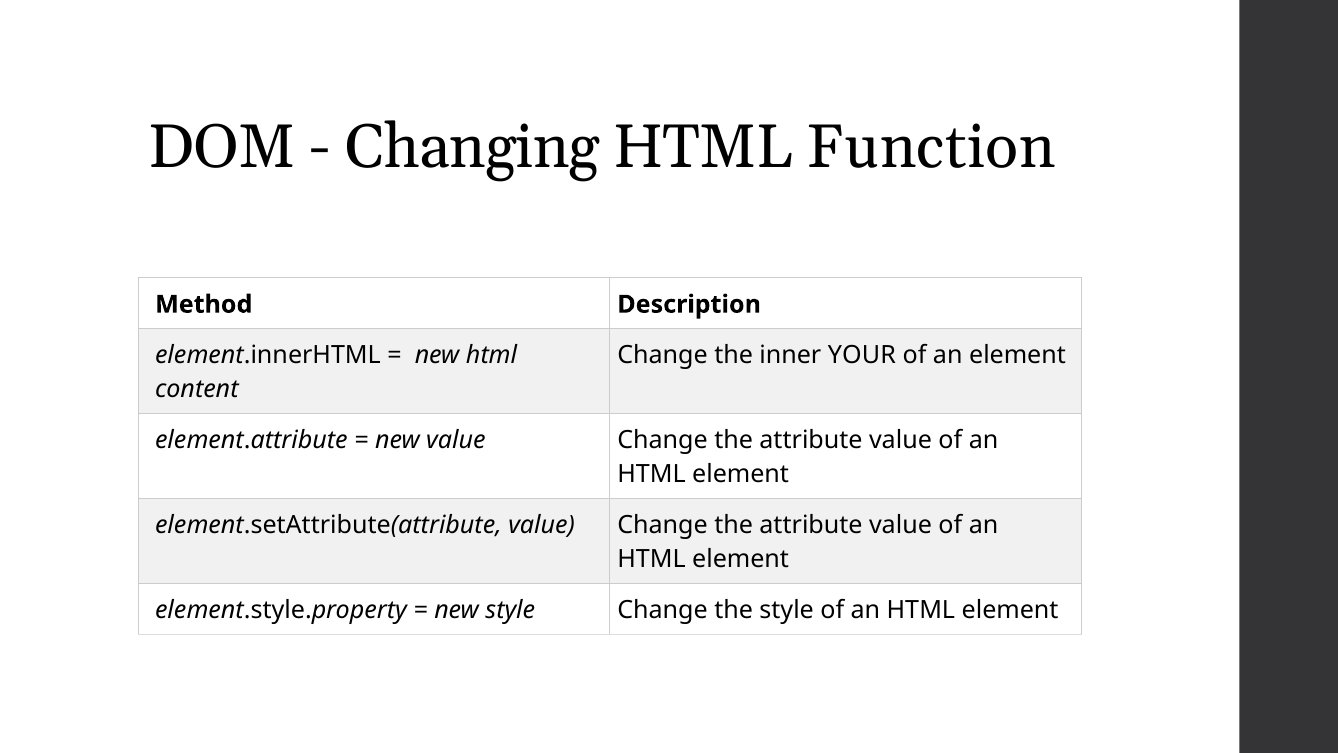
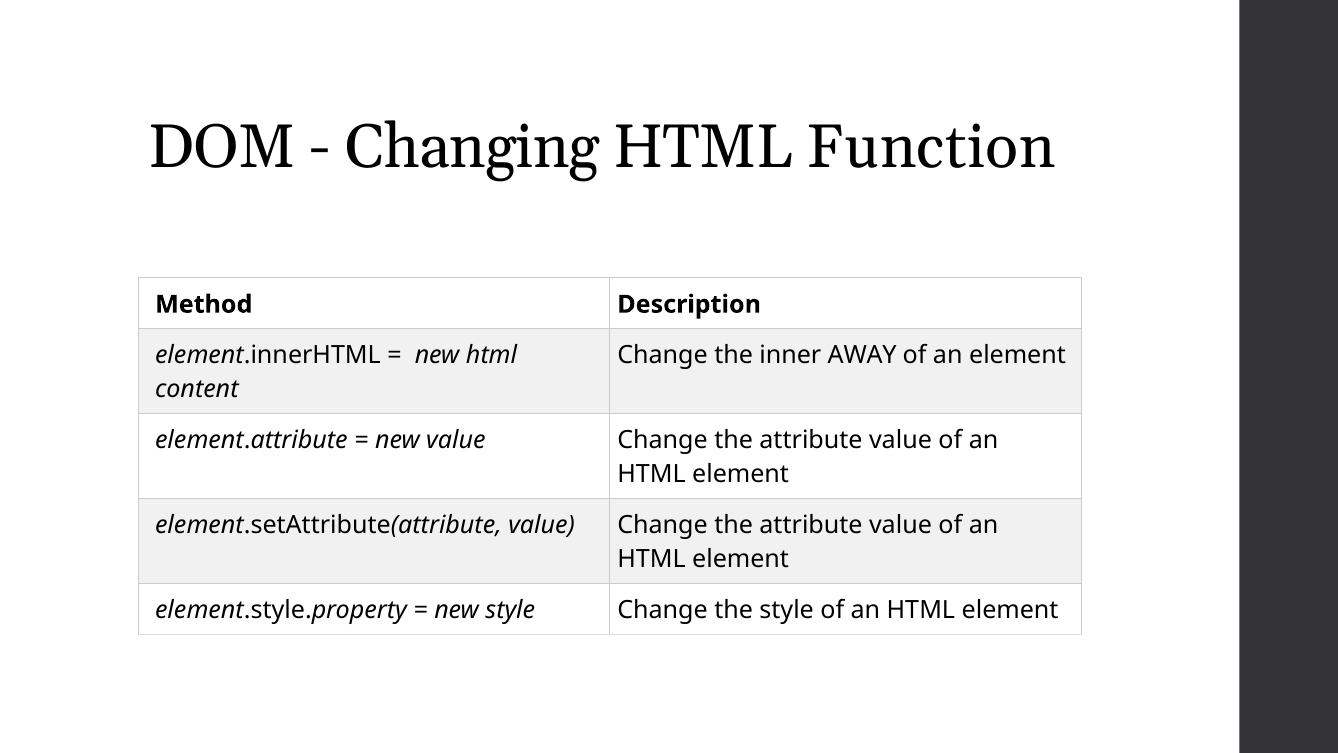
YOUR: YOUR -> AWAY (862, 355)
